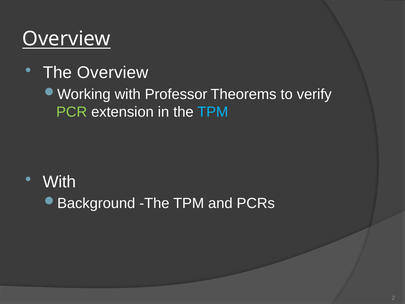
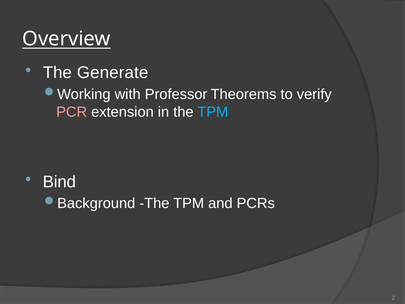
The Overview: Overview -> Generate (113, 73)
PCR colour: light green -> pink (72, 112)
With: With -> Bind (59, 182)
